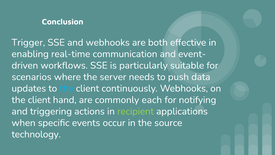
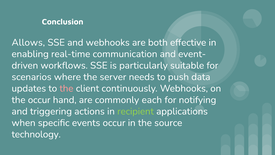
Trigger: Trigger -> Allows (28, 42)
the colour: light blue -> pink (66, 88)
client: client -> occur (39, 100)
